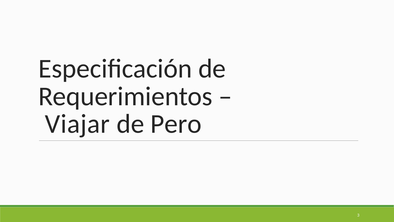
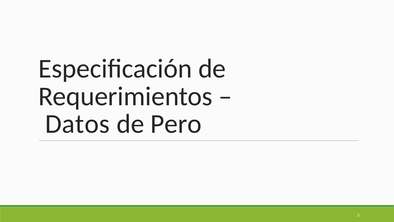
Viajar: Viajar -> Datos (77, 124)
